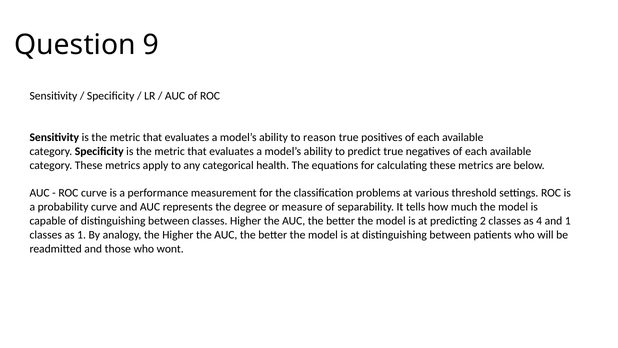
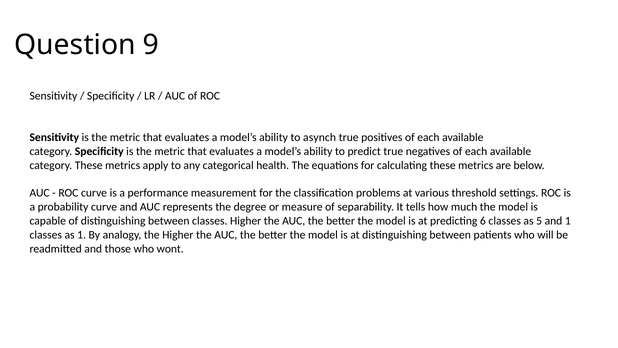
reason: reason -> asynch (320, 137)
2: 2 -> 6 (483, 221)
4: 4 -> 5 (539, 221)
